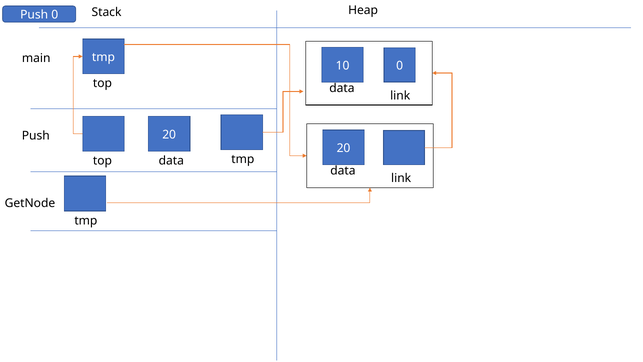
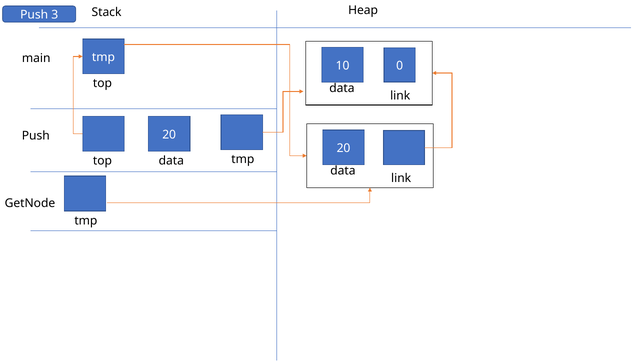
Push 0: 0 -> 3 (55, 15)
